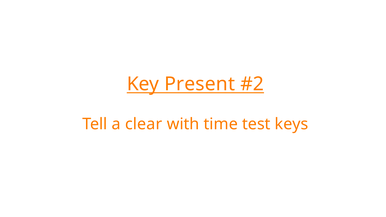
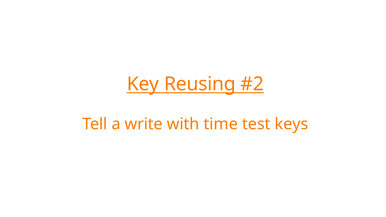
Present: Present -> Reusing (200, 84)
clear: clear -> write (144, 124)
